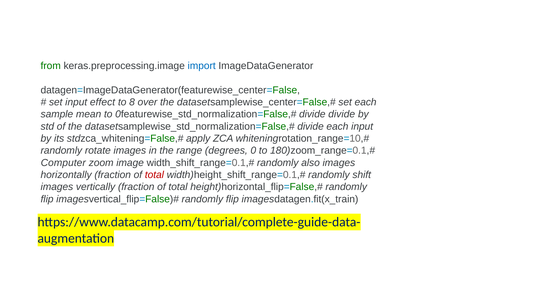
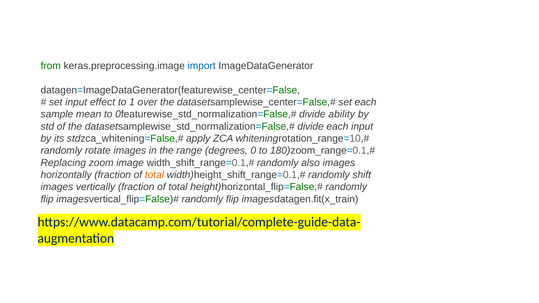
8: 8 -> 1 (132, 102)
divide divide: divide -> ability (342, 114)
Computer: Computer -> Replacing (63, 163)
total colour: red -> orange (154, 175)
